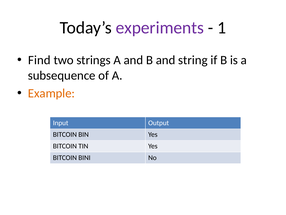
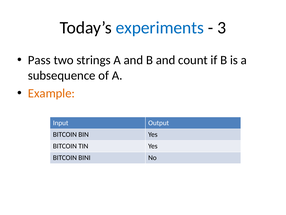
experiments colour: purple -> blue (160, 28)
1: 1 -> 3 (222, 28)
Find: Find -> Pass (39, 60)
string: string -> count (193, 60)
